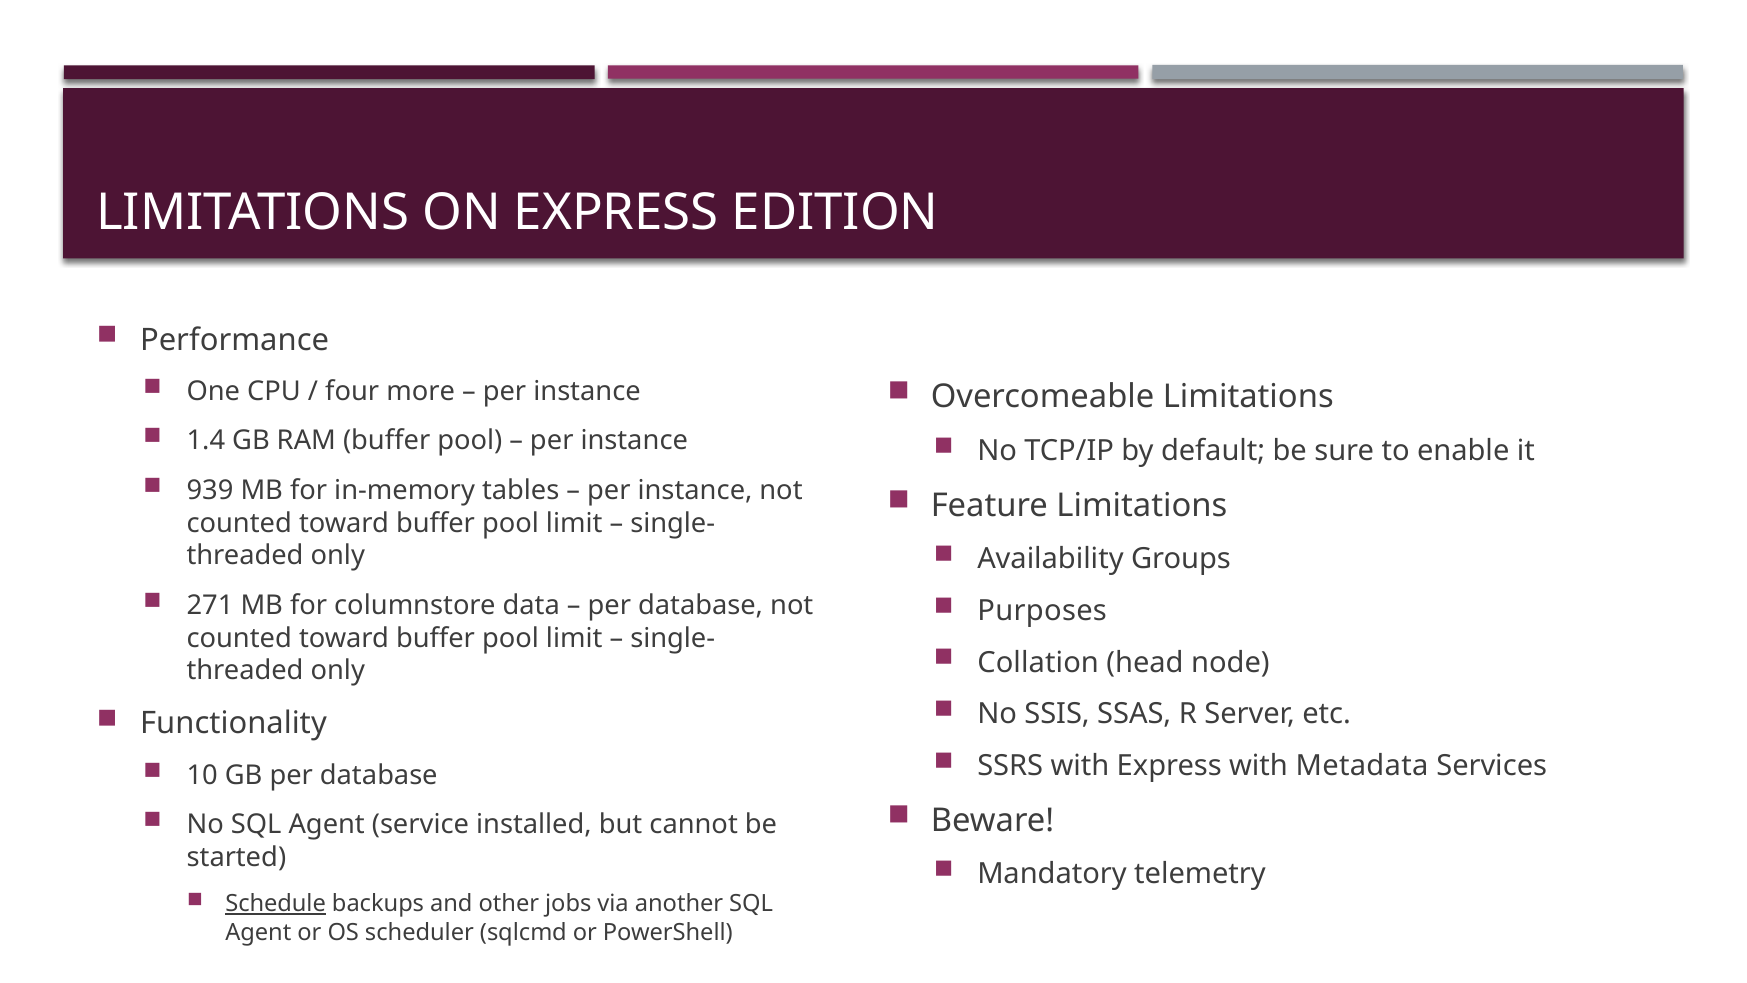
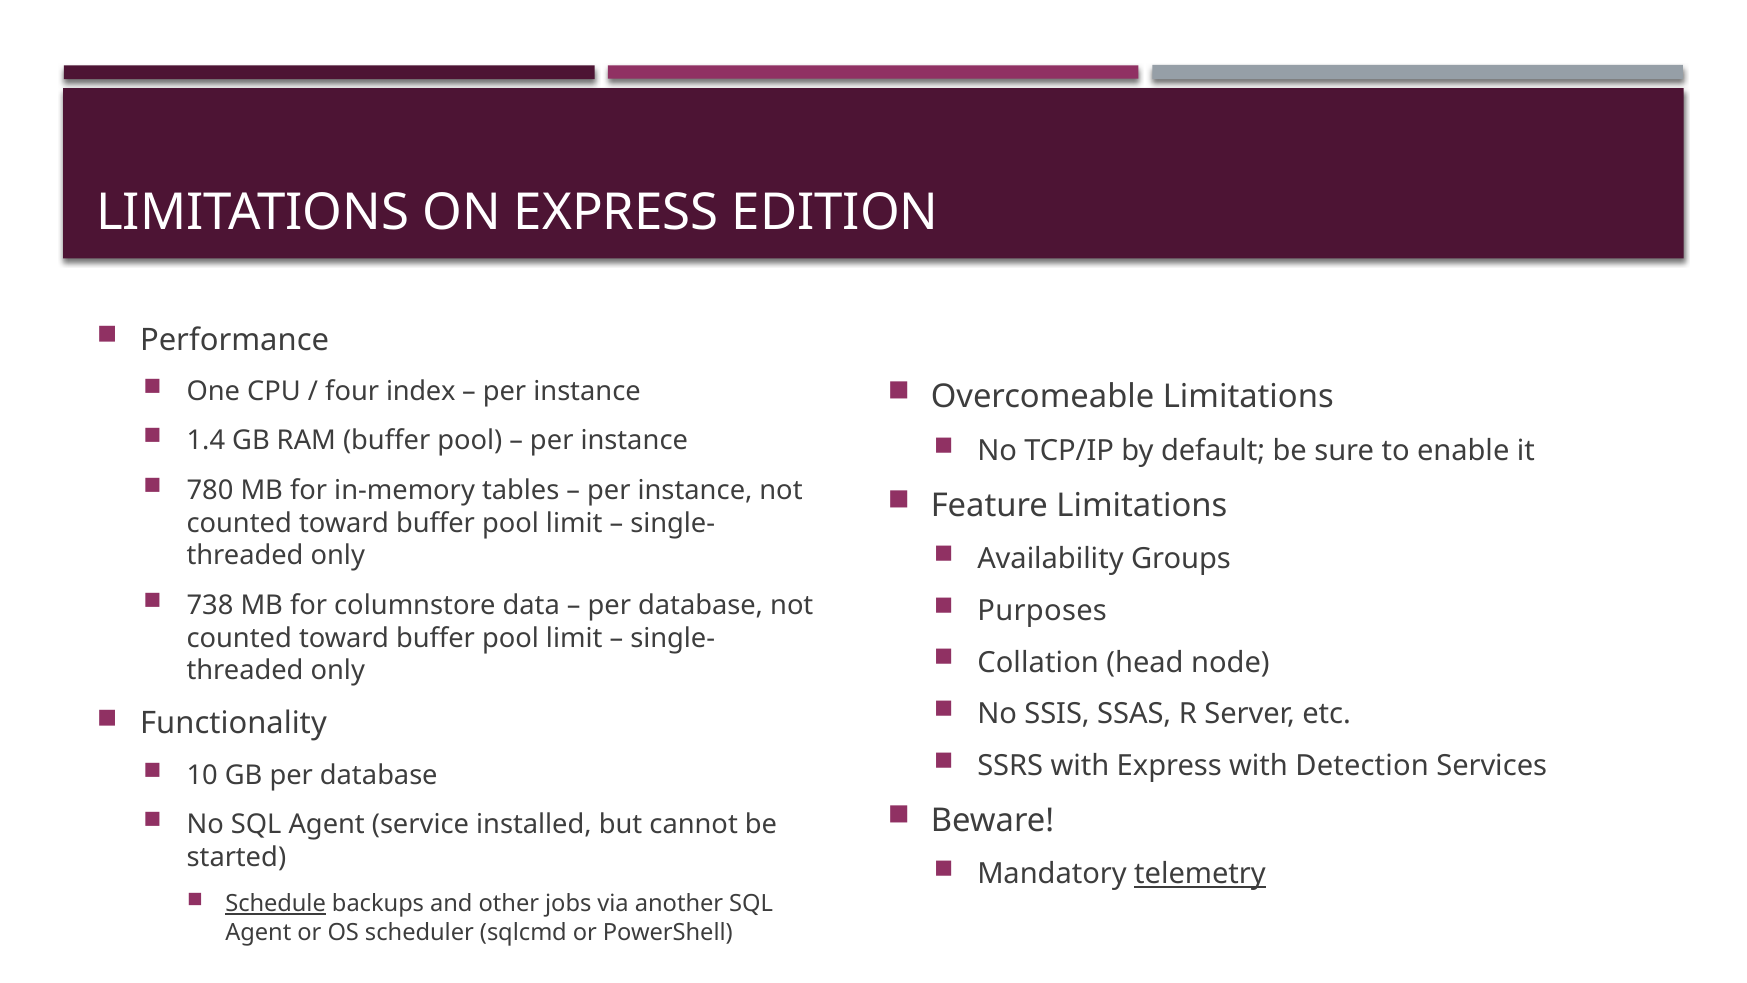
more: more -> index (421, 391)
939: 939 -> 780 (210, 490)
271: 271 -> 738 (210, 605)
Metadata: Metadata -> Detection (1362, 765)
telemetry underline: none -> present (1200, 874)
